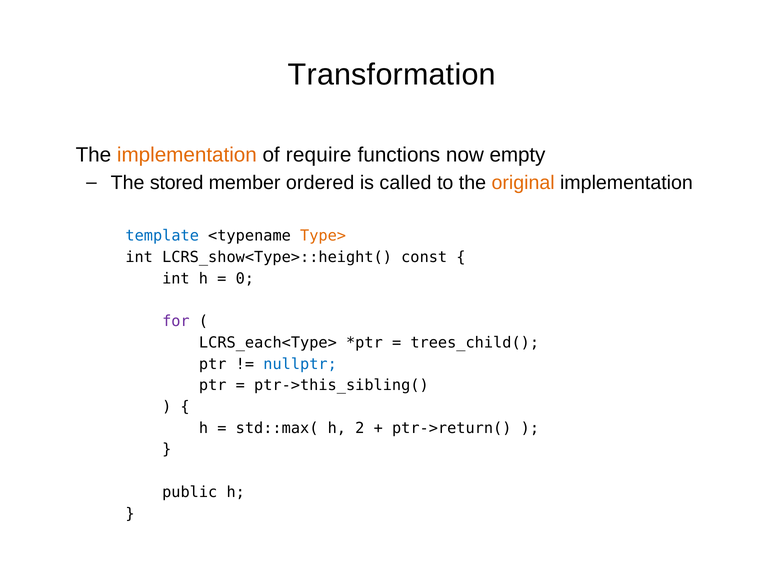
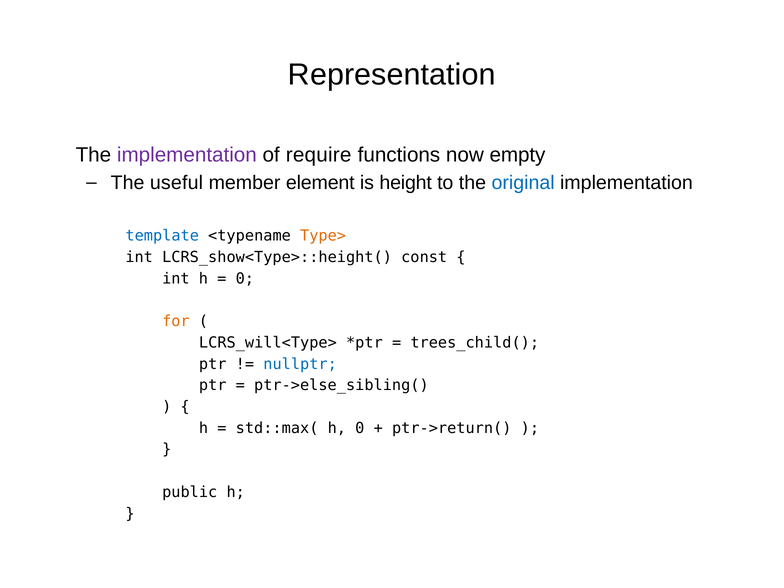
Transformation: Transformation -> Representation (392, 75)
implementation colour: orange -> purple (187, 155)
stored: stored -> useful (177, 183)
ordered: ordered -> element (320, 183)
called: called -> height (406, 183)
original colour: orange -> blue (523, 183)
for colour: purple -> orange (176, 321)
LCRS_each<Type>: LCRS_each<Type> -> LCRS_will<Type> (268, 343)
ptr->this_sibling(: ptr->this_sibling( -> ptr->else_sibling( (341, 385)
h 2: 2 -> 0 (360, 428)
